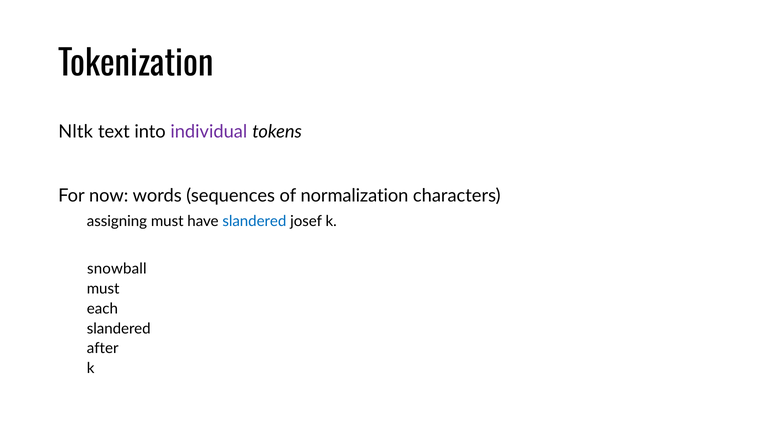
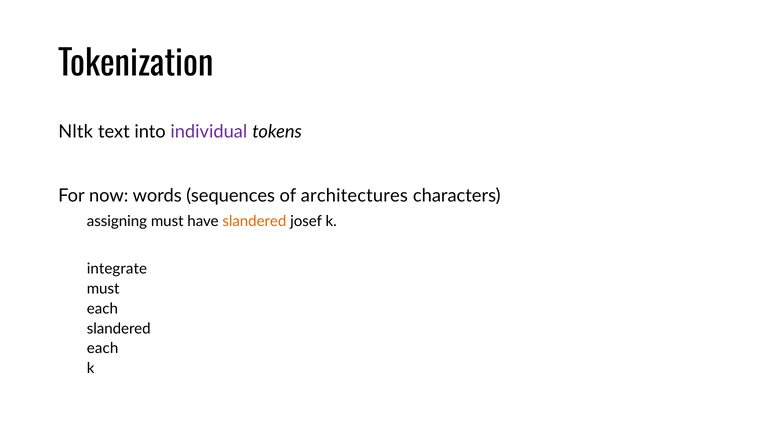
normalization: normalization -> architectures (354, 196)
slandered colour: blue -> orange (254, 221)
snowball: snowball -> integrate (117, 269)
after: after -> each (103, 349)
